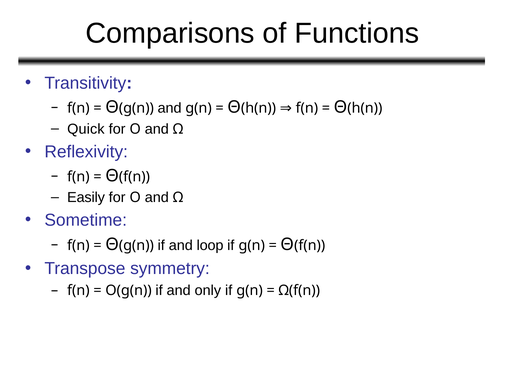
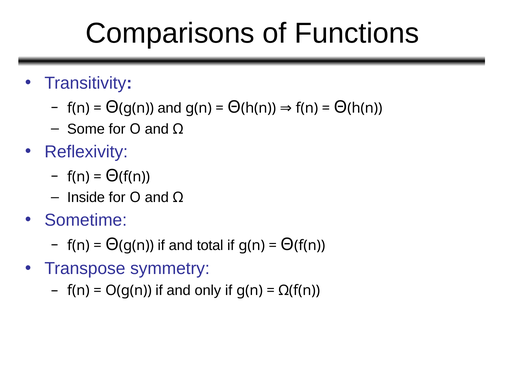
Quick: Quick -> Some (86, 129)
Easily: Easily -> Inside (86, 197)
loop: loop -> total (210, 245)
